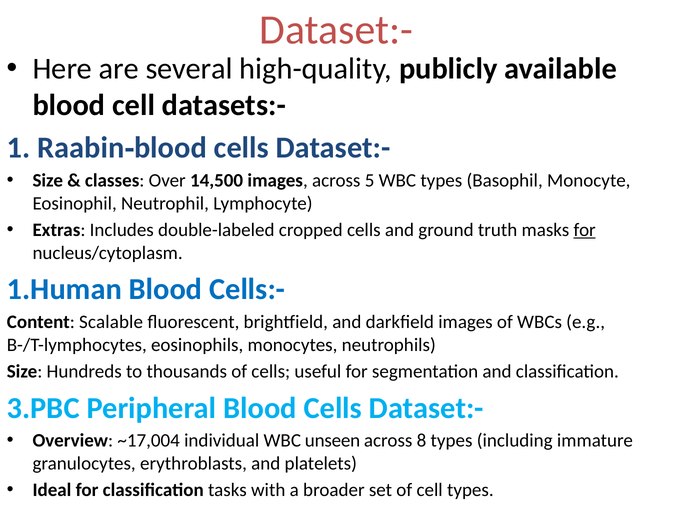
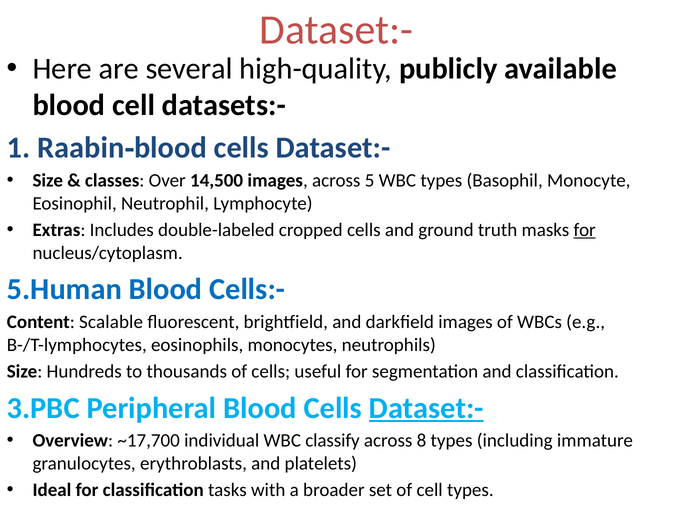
1.Human: 1.Human -> 5.Human (64, 289)
Dataset:- underline: none -> present (426, 408)
~17,004: ~17,004 -> ~17,700 (149, 441)
unseen: unseen -> classify (332, 441)
